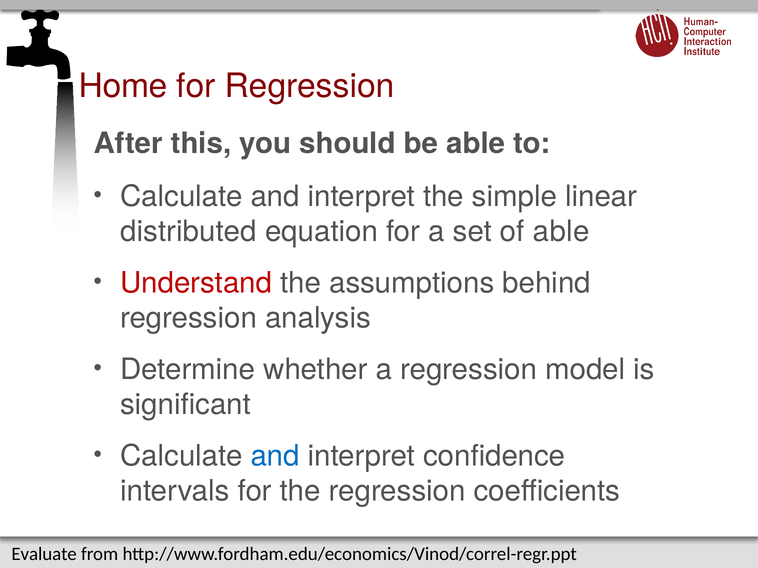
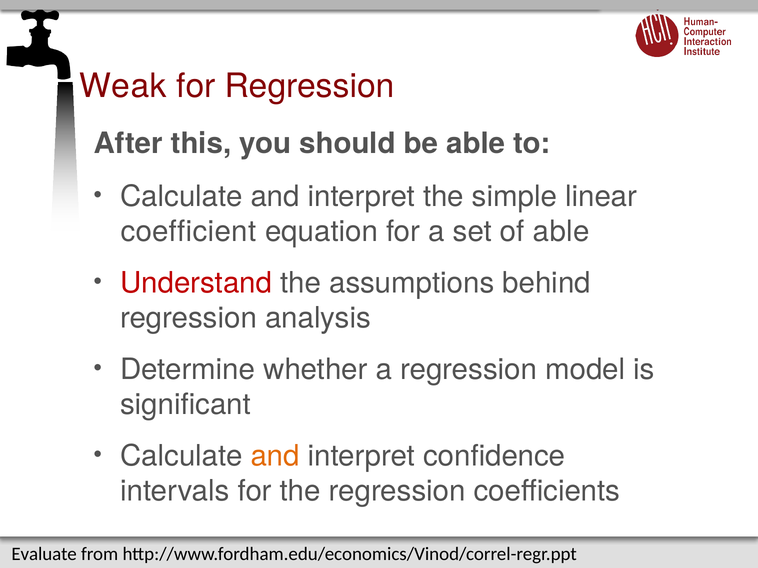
Home: Home -> Weak (123, 86)
distributed: distributed -> coefficient (188, 232)
and colour: blue -> orange (275, 456)
